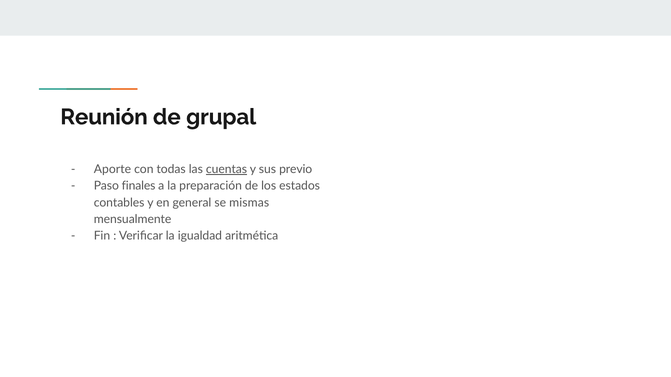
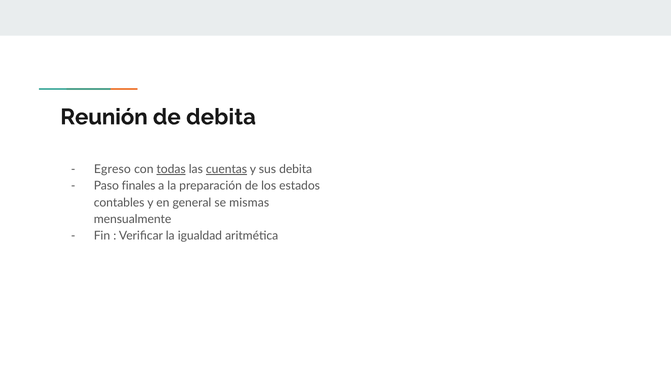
de grupal: grupal -> debita (221, 117)
Aporte: Aporte -> Egreso (112, 169)
todas underline: none -> present (171, 169)
sus previo: previo -> debita (296, 169)
